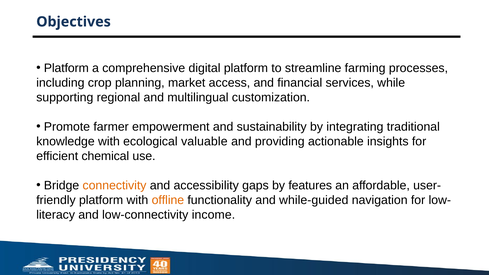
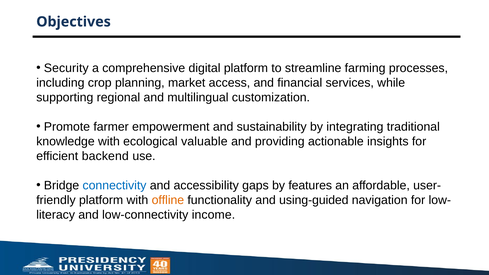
Platform: Platform -> Security (66, 68)
chemical: chemical -> backend (105, 156)
connectivity colour: orange -> blue (115, 186)
while-guided: while-guided -> using-guided (314, 200)
